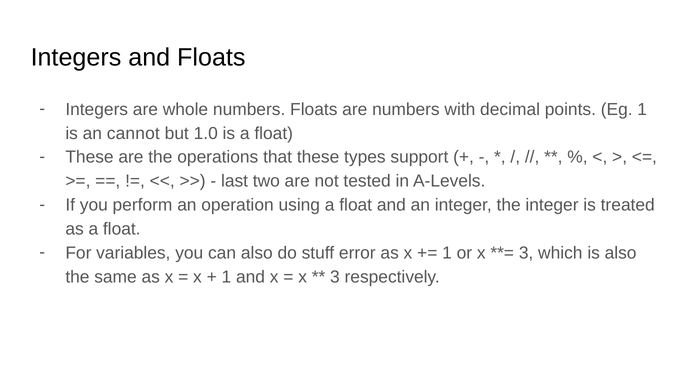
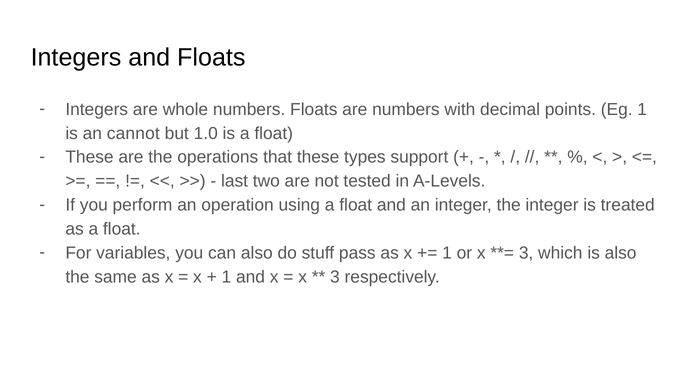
error: error -> pass (357, 253)
